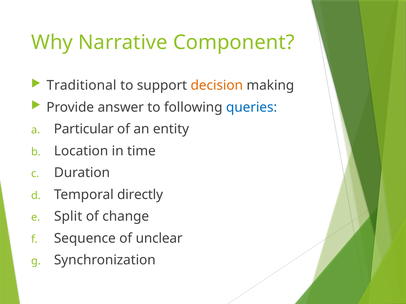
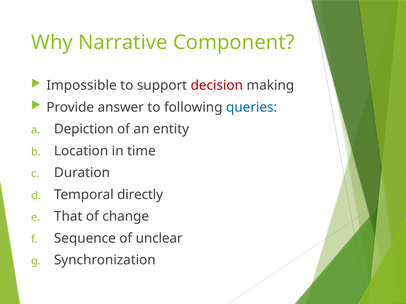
Traditional: Traditional -> Impossible (82, 86)
decision colour: orange -> red (217, 86)
Particular: Particular -> Depiction (84, 129)
Split: Split -> That (68, 217)
